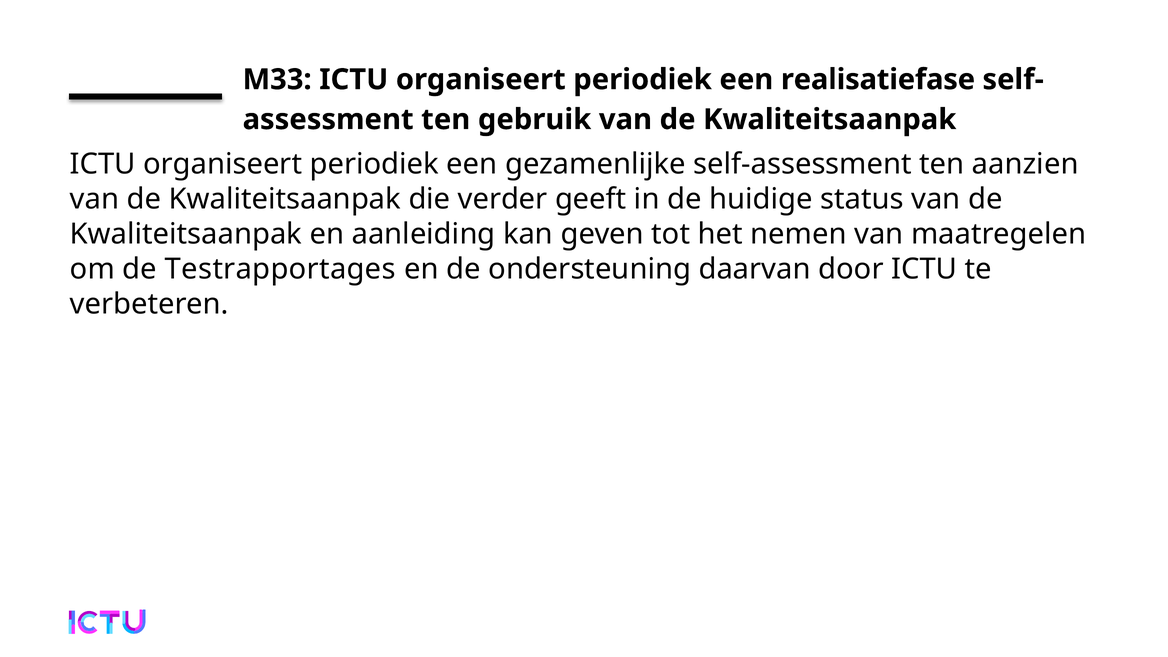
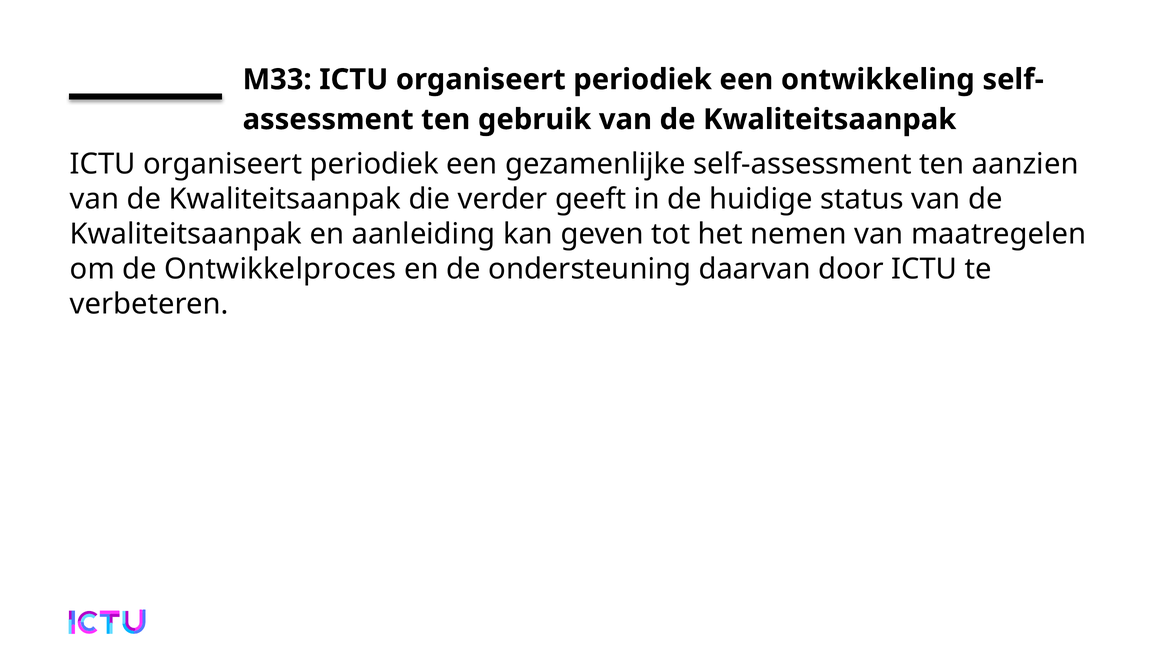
realisatiefase: realisatiefase -> ontwikkeling (878, 80)
Testrapportages: Testrapportages -> Ontwikkelproces (280, 269)
